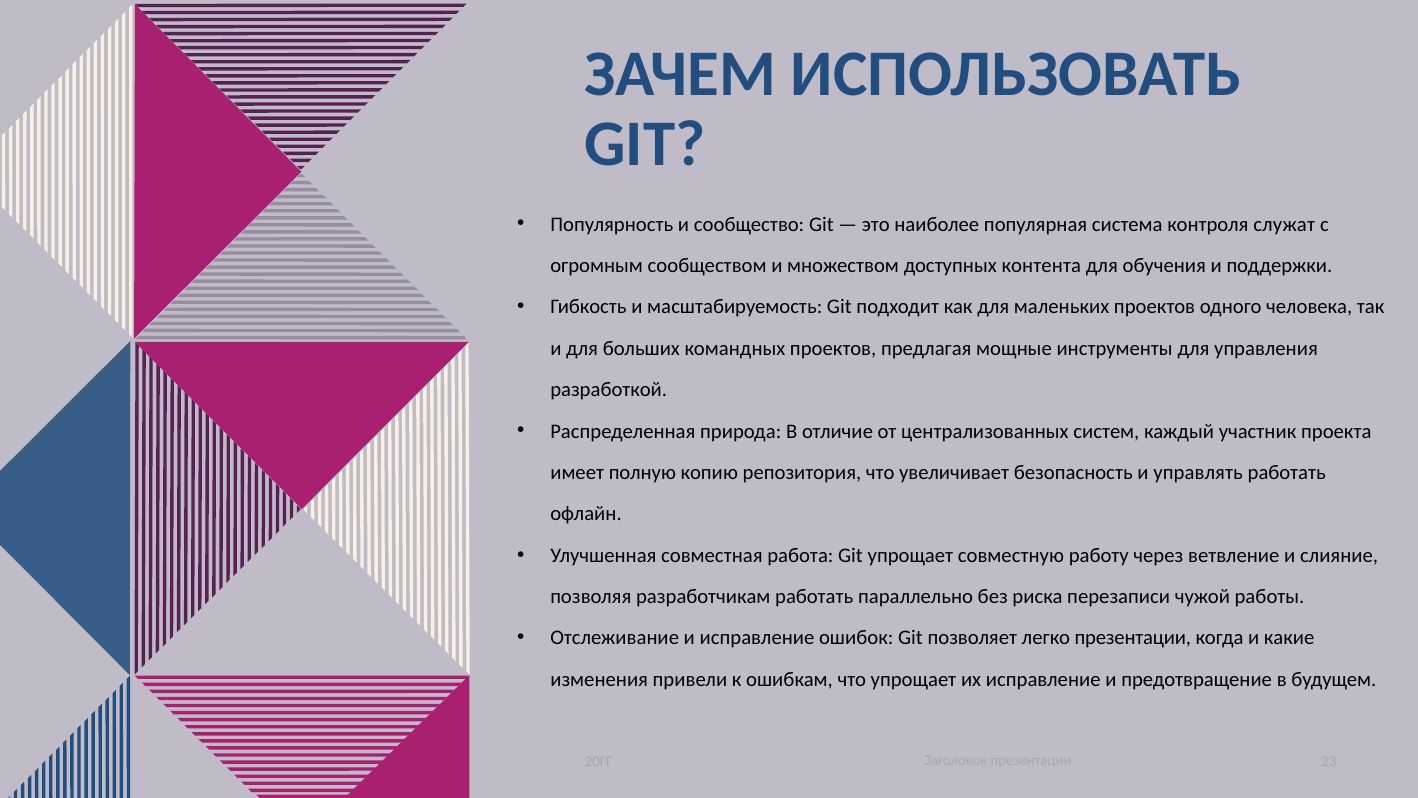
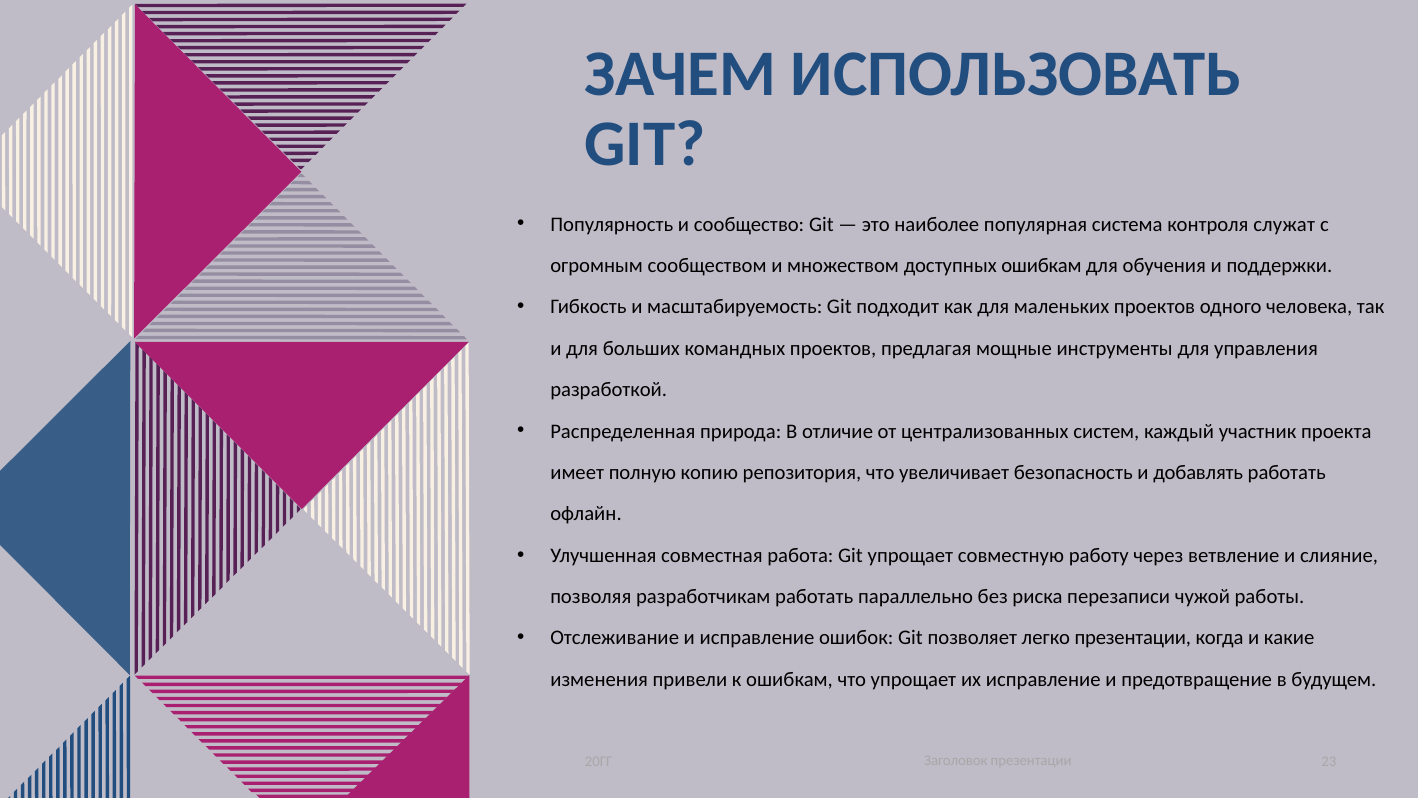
доступных контента: контента -> ошибкам (1041, 265)
управлять: управлять -> добавлять (1198, 472)
